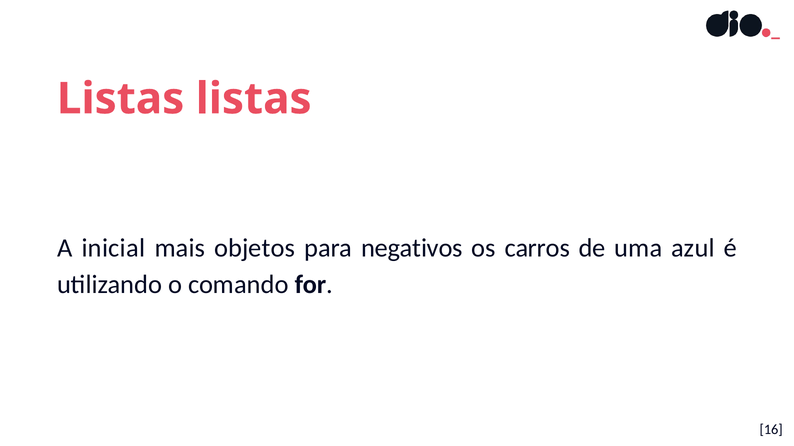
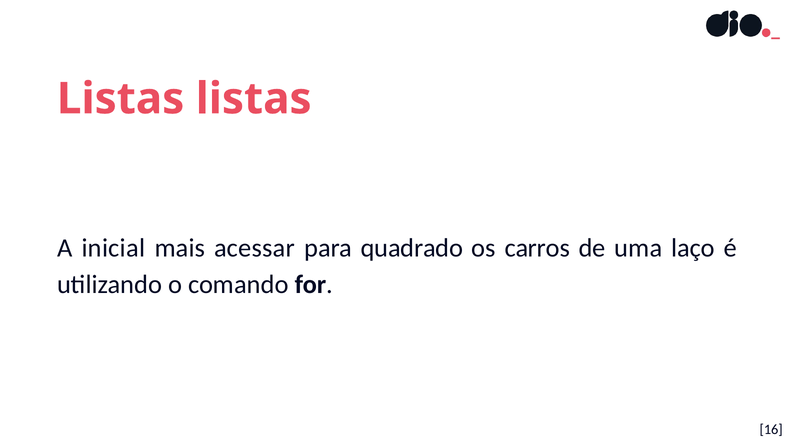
objetos: objetos -> acessar (254, 248)
negativos: negativos -> quadrado (412, 248)
azul: azul -> laço (693, 248)
